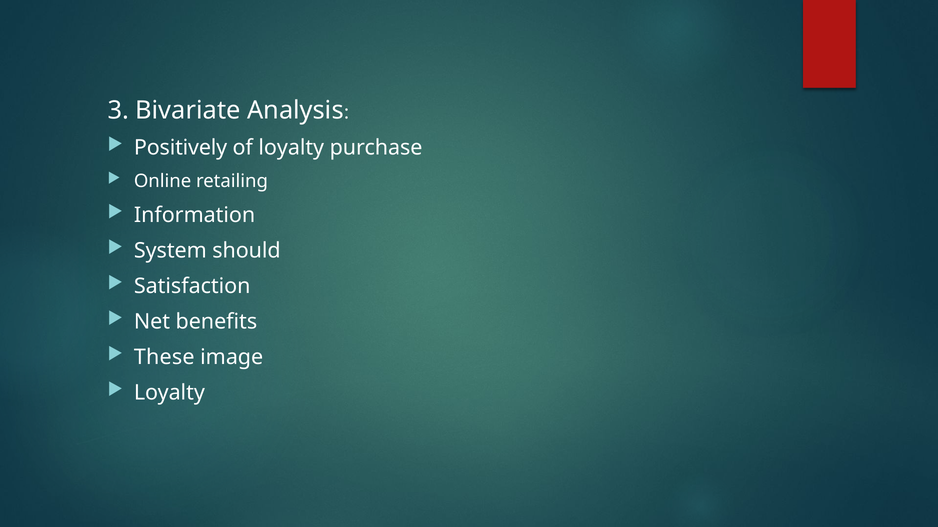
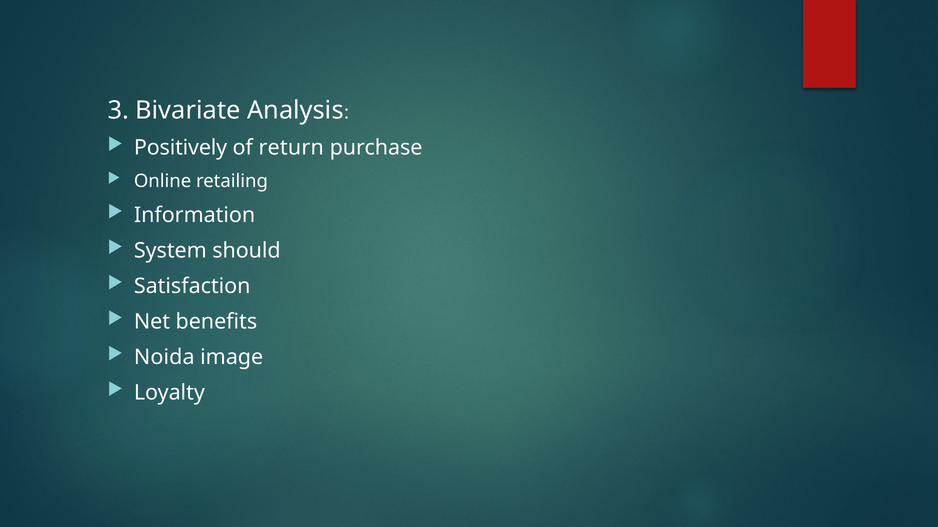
of loyalty: loyalty -> return (291, 148)
These: These -> Noida (164, 358)
